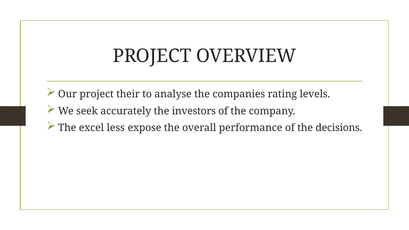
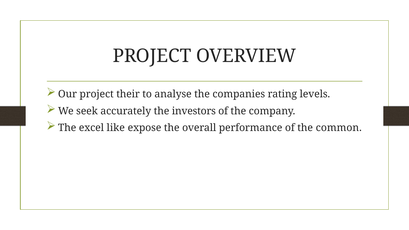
less: less -> like (116, 128)
decisions: decisions -> common (339, 128)
